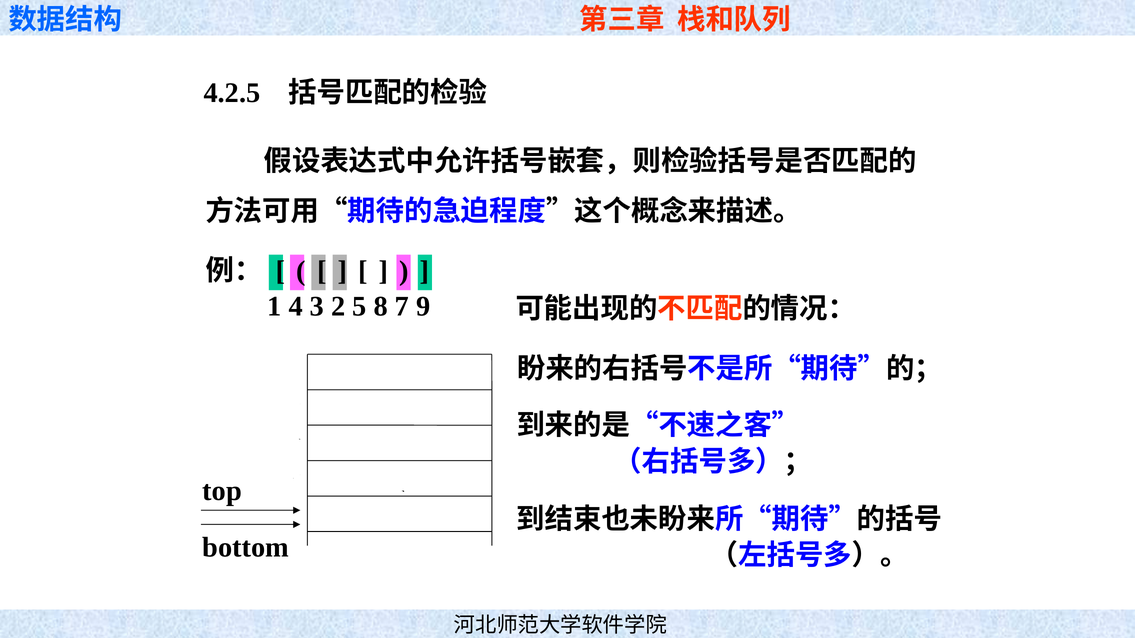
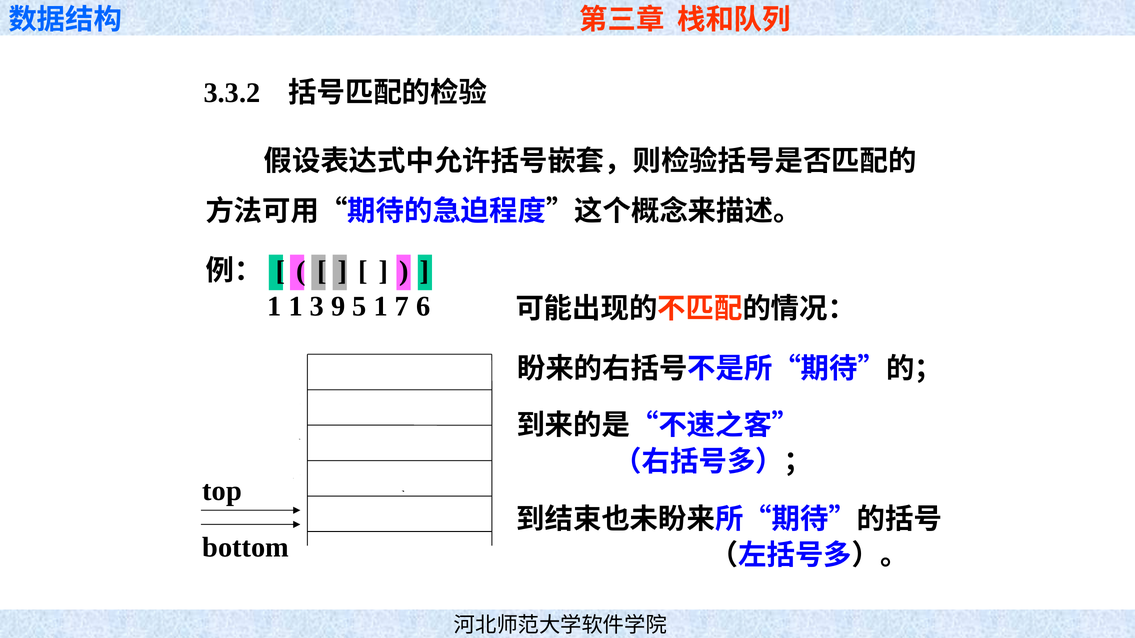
4.2.5: 4.2.5 -> 3.3.2 (232, 93)
1 4: 4 -> 1 (296, 306)
2: 2 -> 9 (338, 306)
5 8: 8 -> 1 (381, 306)
9: 9 -> 6 (423, 306)
